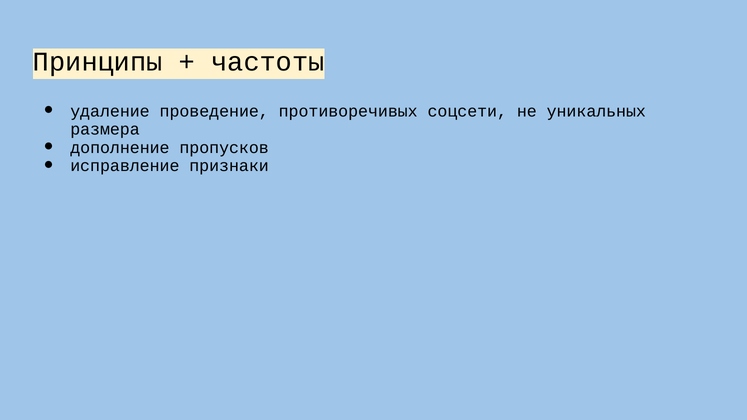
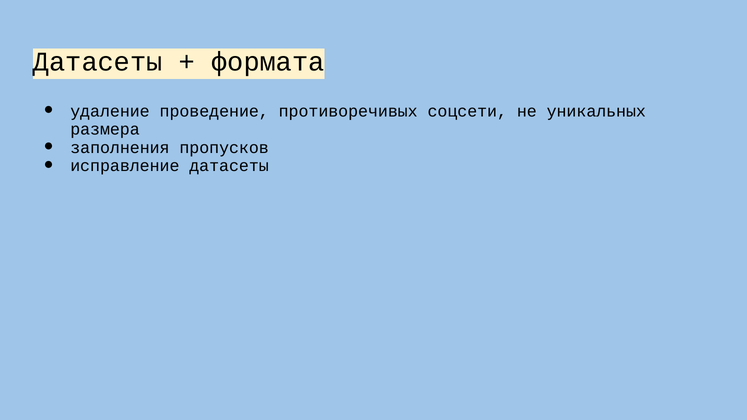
Принципы: Принципы -> Датасеты (98, 62)
частоты: частоты -> формата (268, 62)
дополнение: дополнение -> заполнения (120, 148)
исправление признаки: признаки -> датасеты (229, 166)
